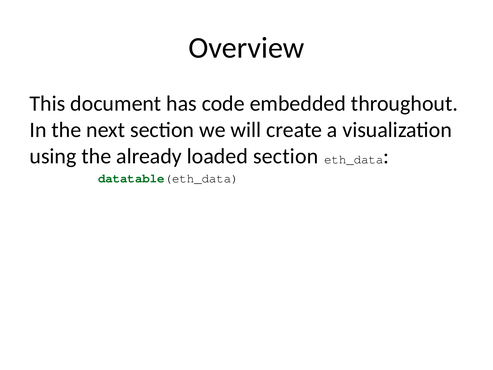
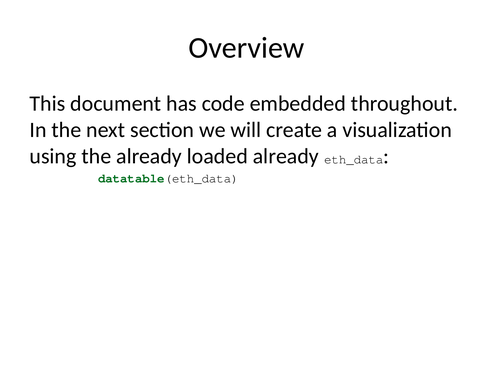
loaded section: section -> already (286, 156)
